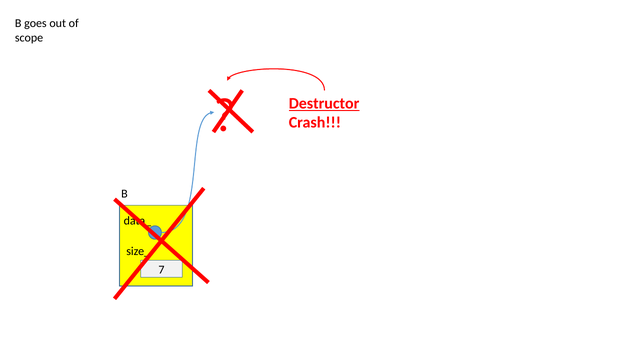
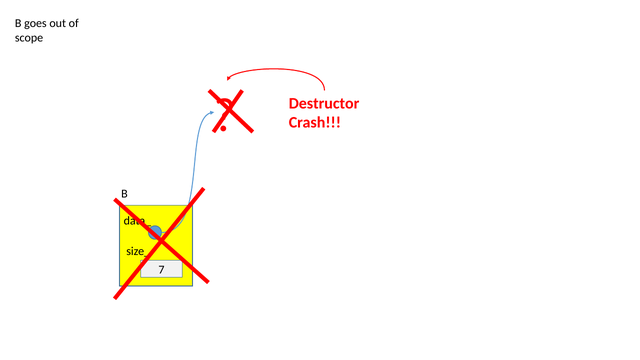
Destructor underline: present -> none (324, 103)
